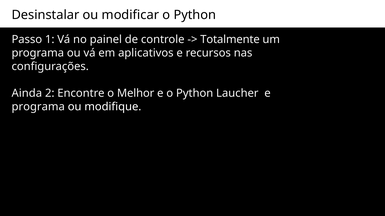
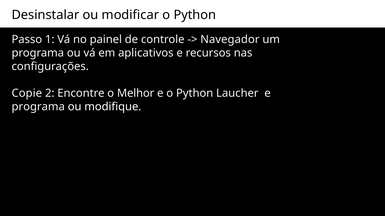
Totalmente: Totalmente -> Navegador (230, 40)
Ainda: Ainda -> Copie (27, 94)
